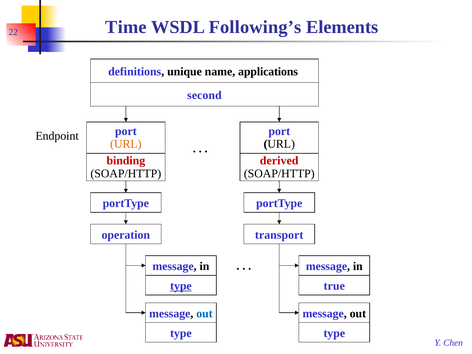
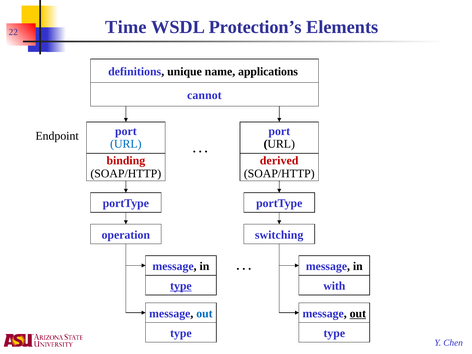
Following’s: Following’s -> Protection’s (255, 27)
second: second -> cannot (204, 95)
URL colour: orange -> blue (126, 144)
transport: transport -> switching (279, 235)
true: true -> with (334, 286)
out underline: none -> present (358, 313)
